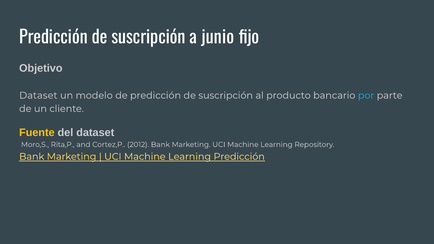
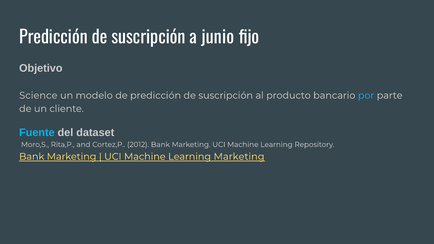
Dataset: Dataset -> Science (38, 95)
Fuente colour: yellow -> light blue (37, 133)
Learning Predicción: Predicción -> Marketing (239, 157)
